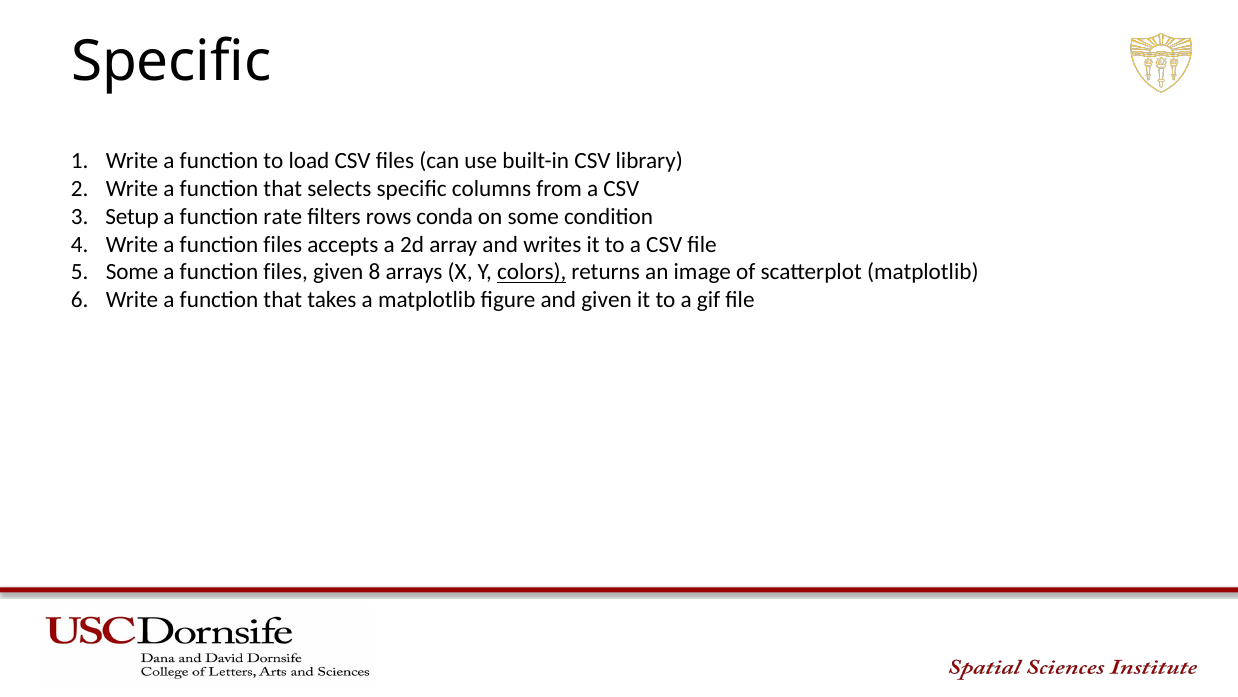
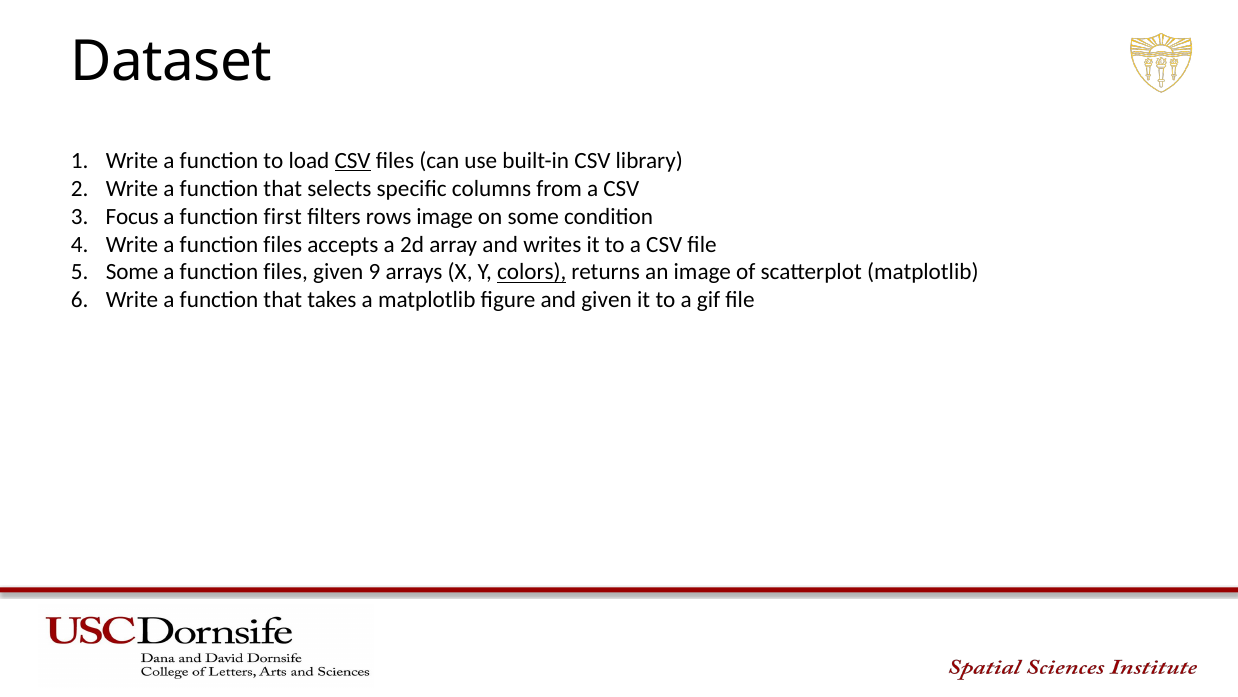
Specific: Specific -> Dataset (171, 62)
CSV underline: none -> present (353, 161)
Setup: Setup -> Focus (132, 216)
rate: rate -> first (283, 216)
rows conda: conda -> image (445, 216)
8: 8 -> 9 (374, 272)
